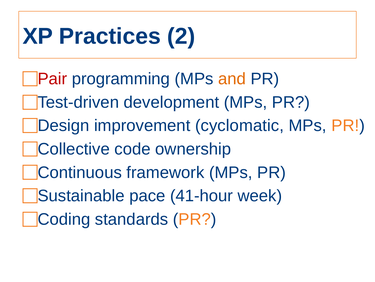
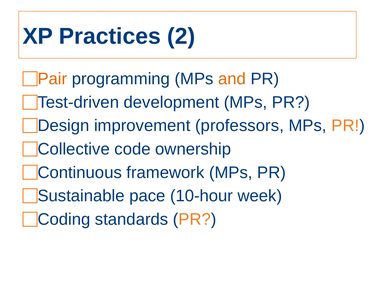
Pair colour: red -> orange (52, 79)
cyclomatic: cyclomatic -> professors (239, 125)
41-hour: 41-hour -> 10-hour (202, 195)
